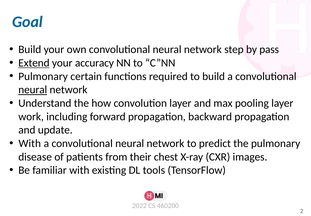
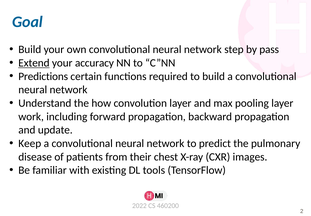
Pulmonary: Pulmonary -> Predictions (43, 76)
neural underline: present -> none (33, 89)
With: With -> Keep (30, 143)
